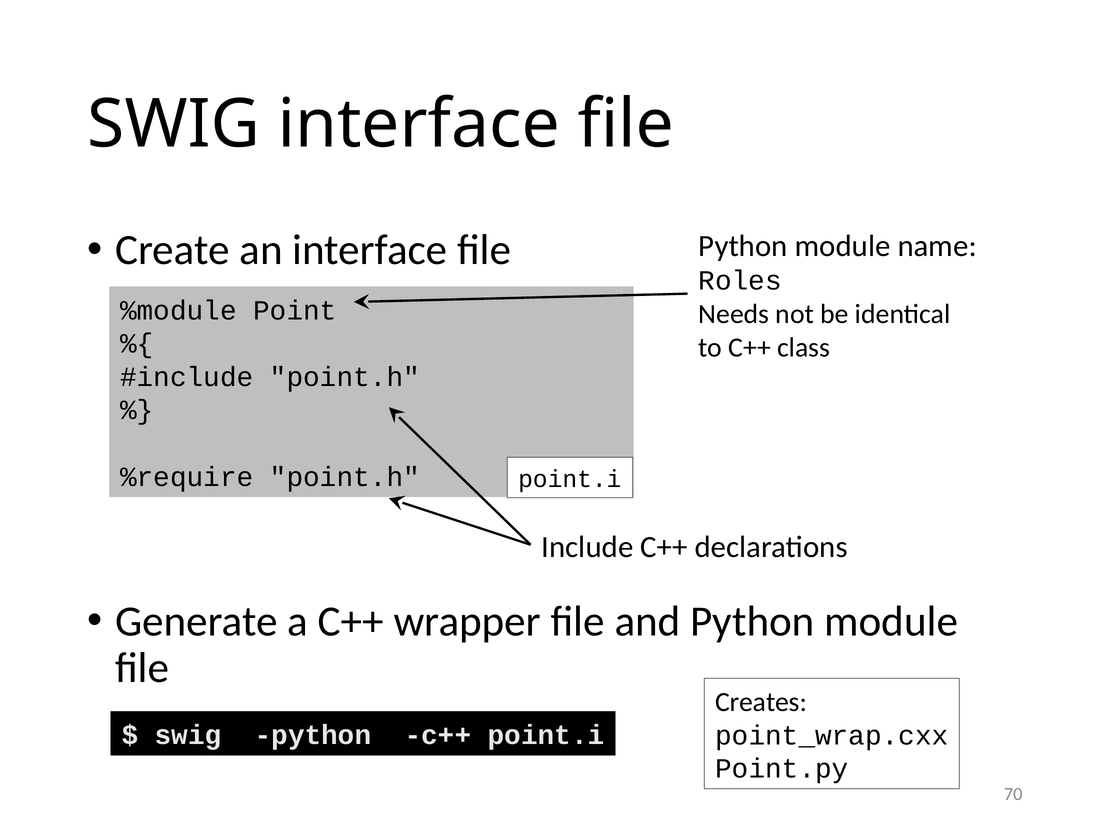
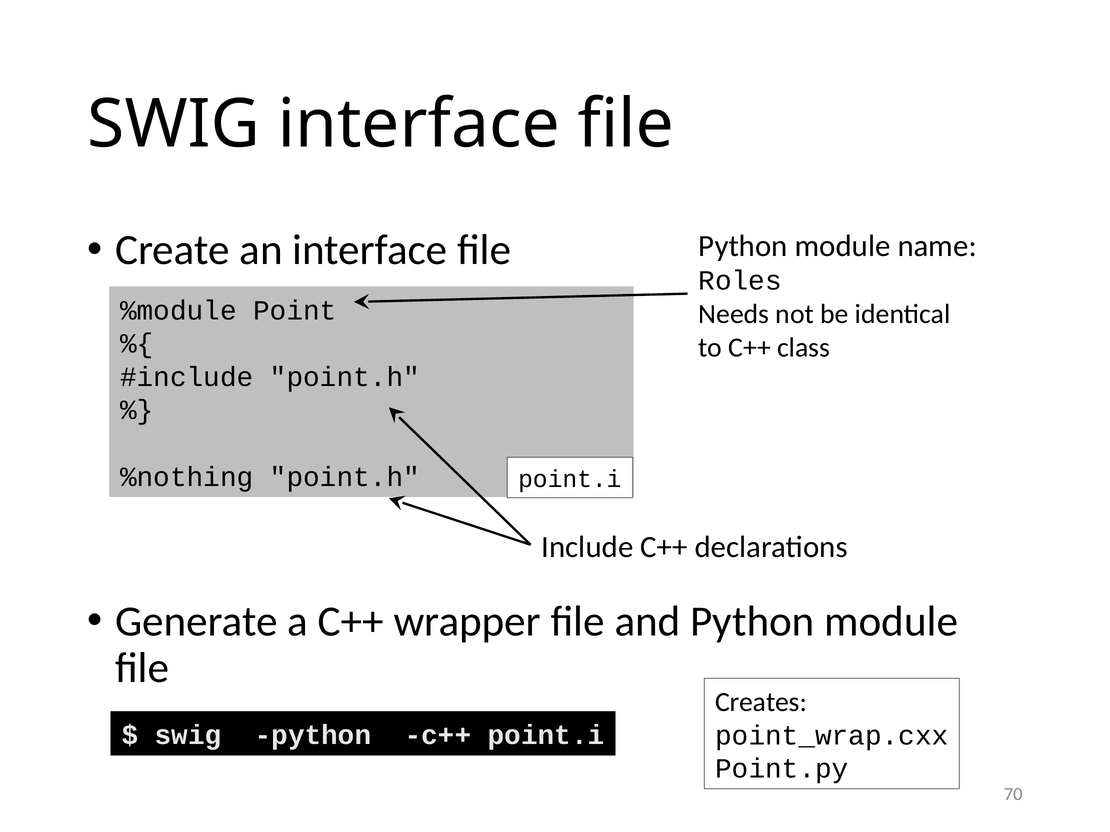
%require: %require -> %nothing (187, 477)
